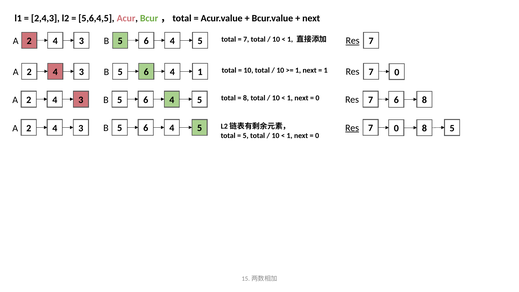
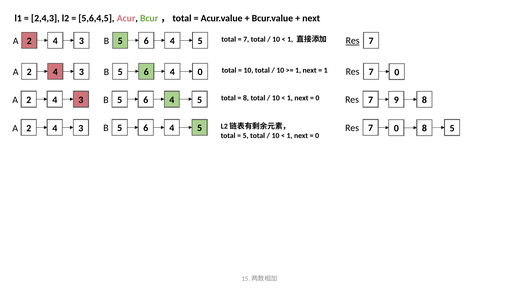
B 1: 1 -> 0 (200, 72)
7 6: 6 -> 9 (396, 100)
Res underline: present -> none (352, 128)
